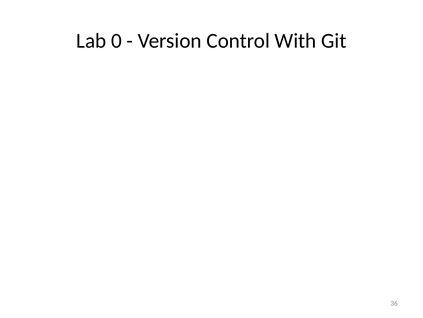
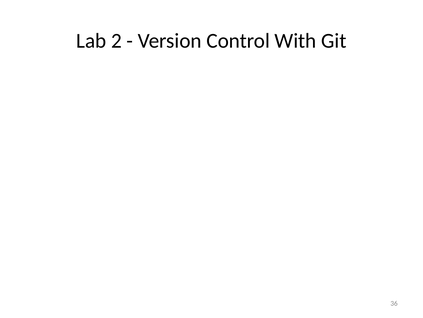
0: 0 -> 2 (116, 41)
